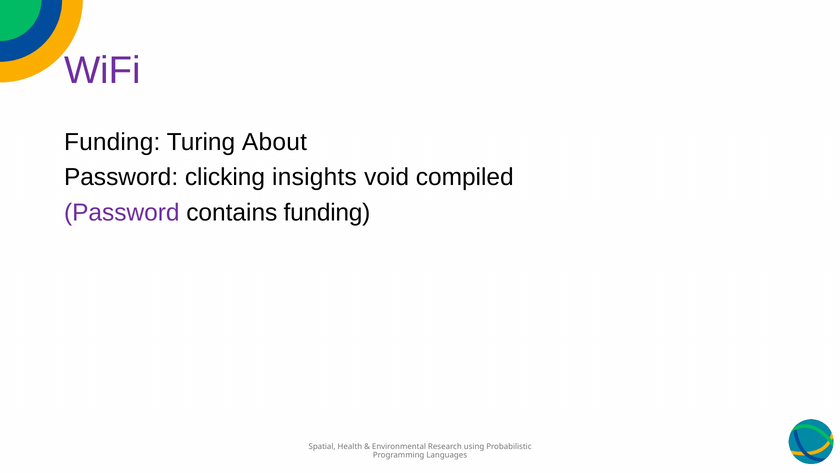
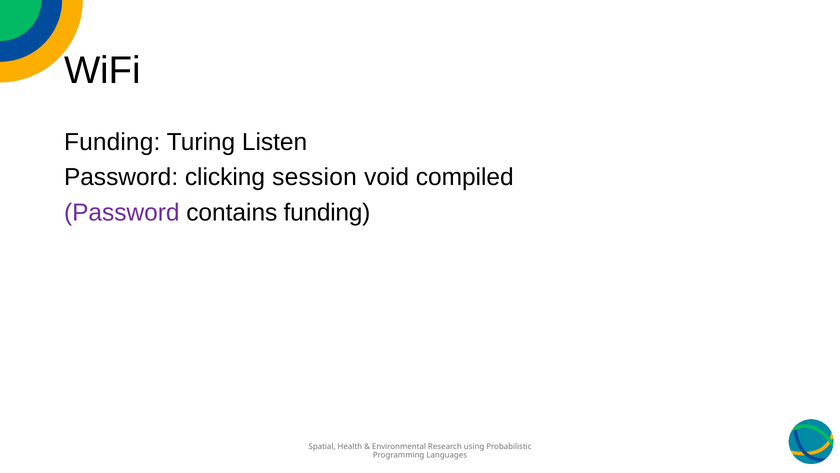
WiFi colour: purple -> black (102, 71)
About: About -> Listen (275, 142)
insights: insights -> session (314, 177)
